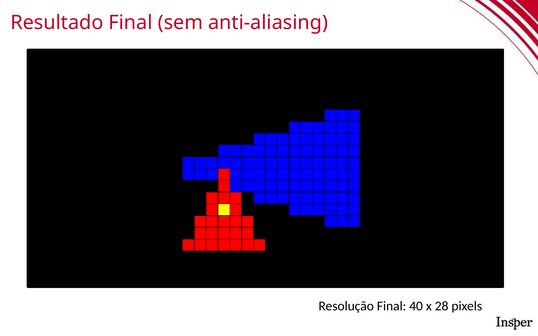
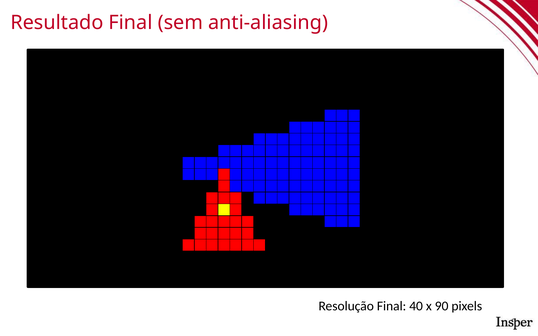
28: 28 -> 90 (442, 306)
